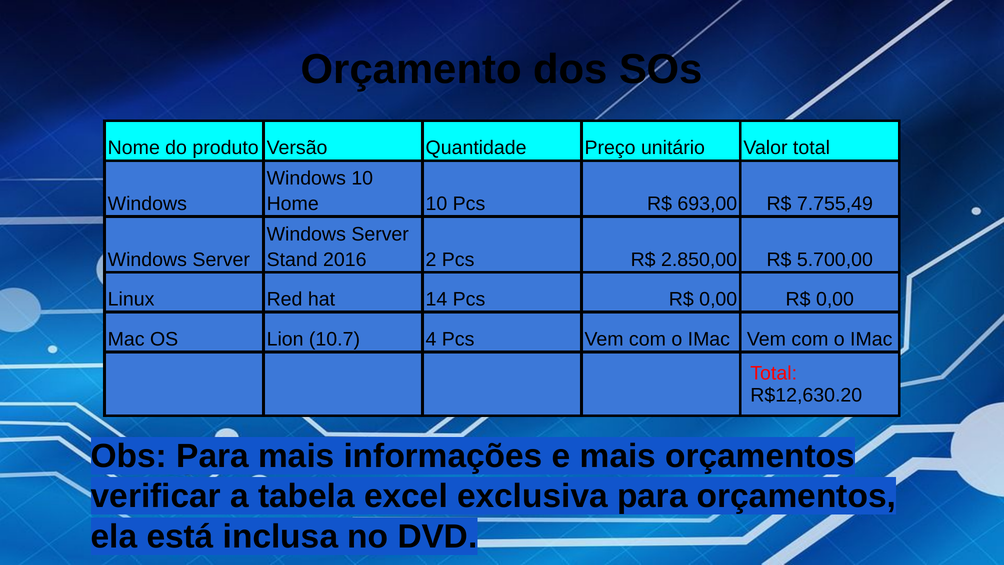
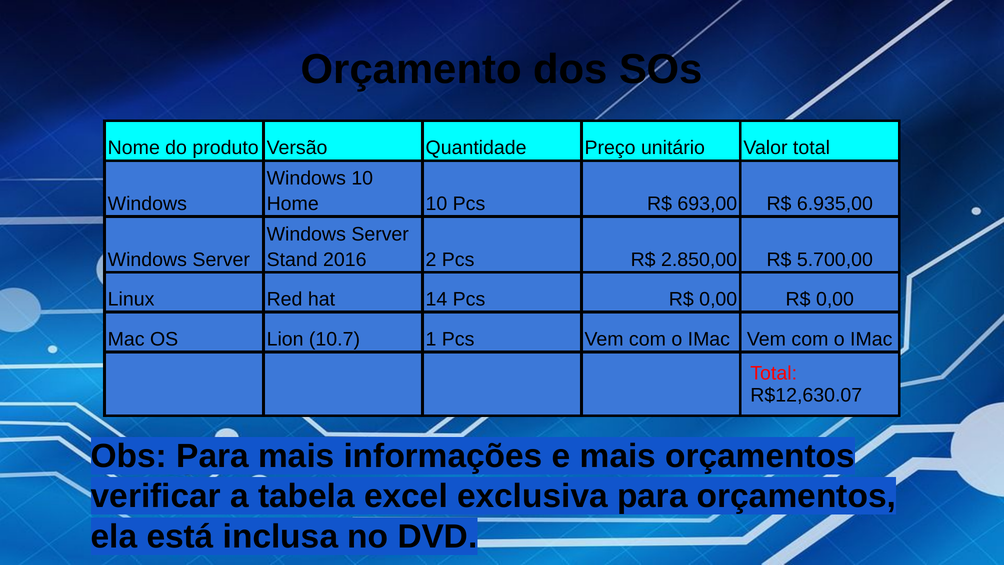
7.755,49: 7.755,49 -> 6.935,00 (835, 204)
4: 4 -> 1 (431, 339)
R$12,630.20: R$12,630.20 -> R$12,630.07 (806, 395)
